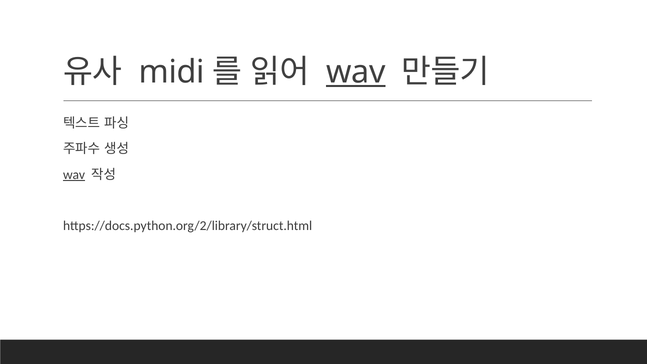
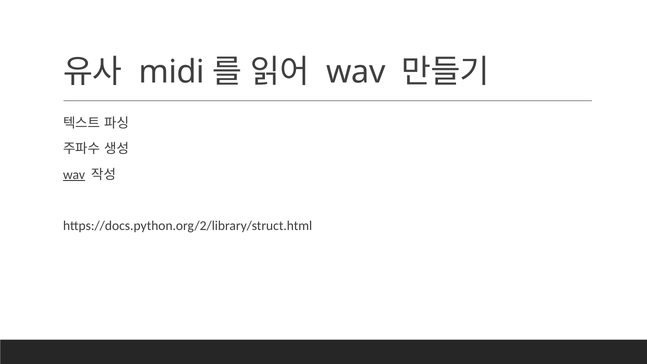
wav underline: present -> none (356, 72)
